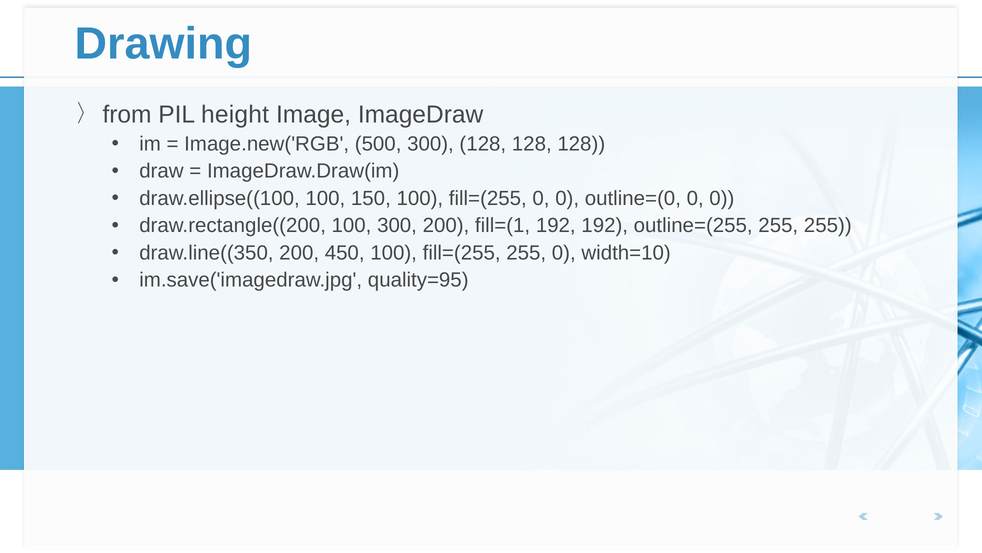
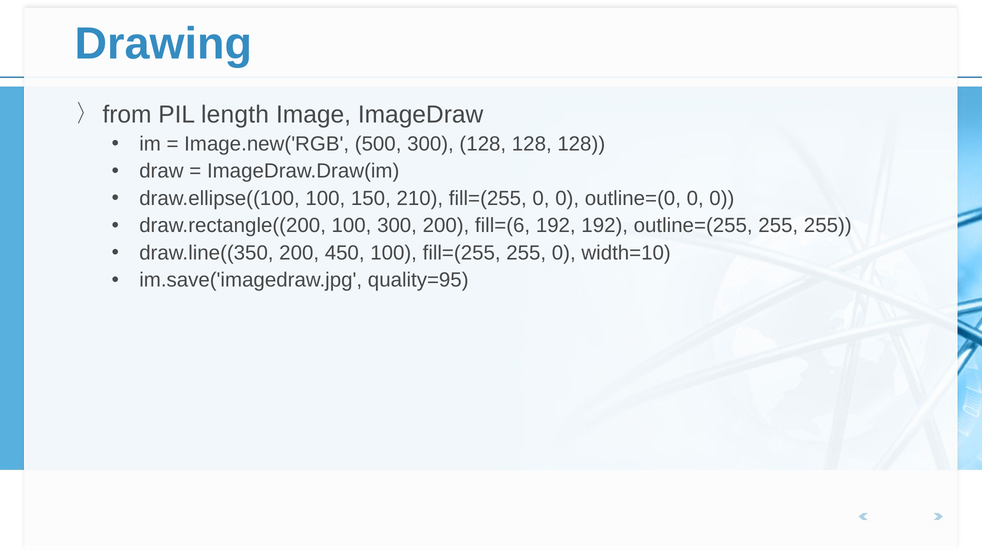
height: height -> length (235, 114)
150 100: 100 -> 210 (420, 198)
fill=(1: fill=(1 -> fill=(6 (503, 225)
